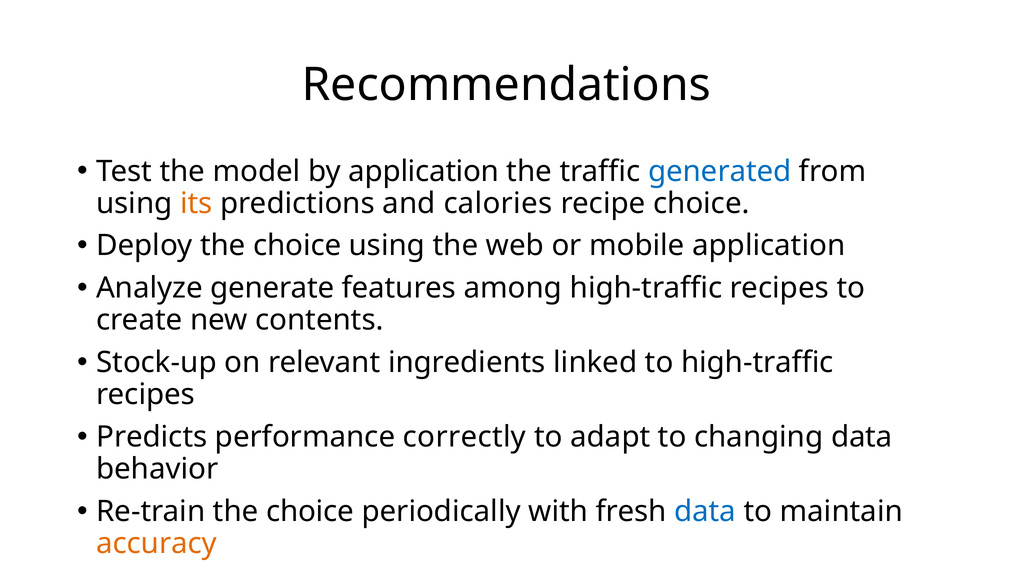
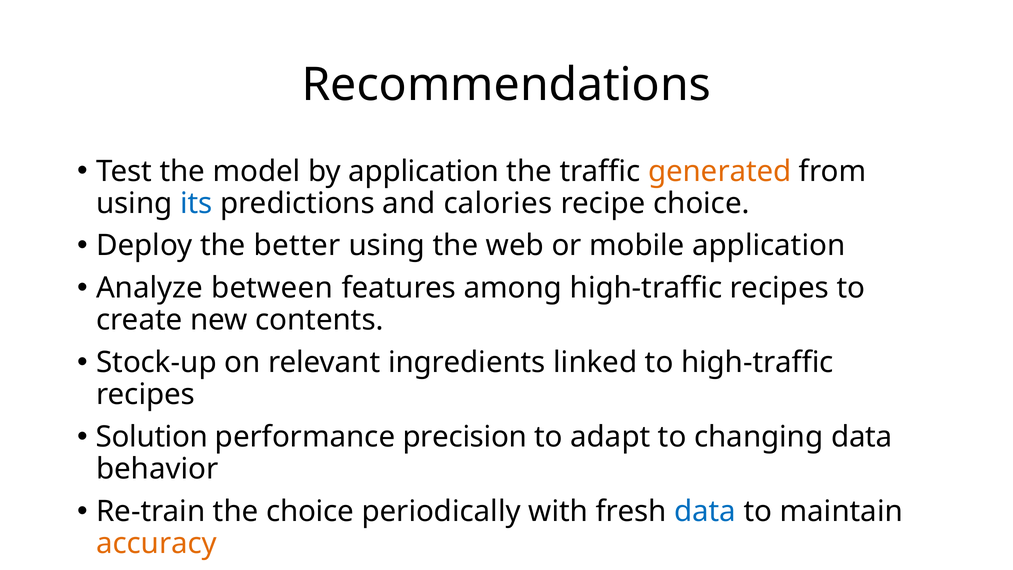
generated colour: blue -> orange (720, 171)
its colour: orange -> blue (196, 203)
Deploy the choice: choice -> better (297, 246)
generate: generate -> between (272, 288)
Predicts: Predicts -> Solution (152, 437)
correctly: correctly -> precision (465, 437)
